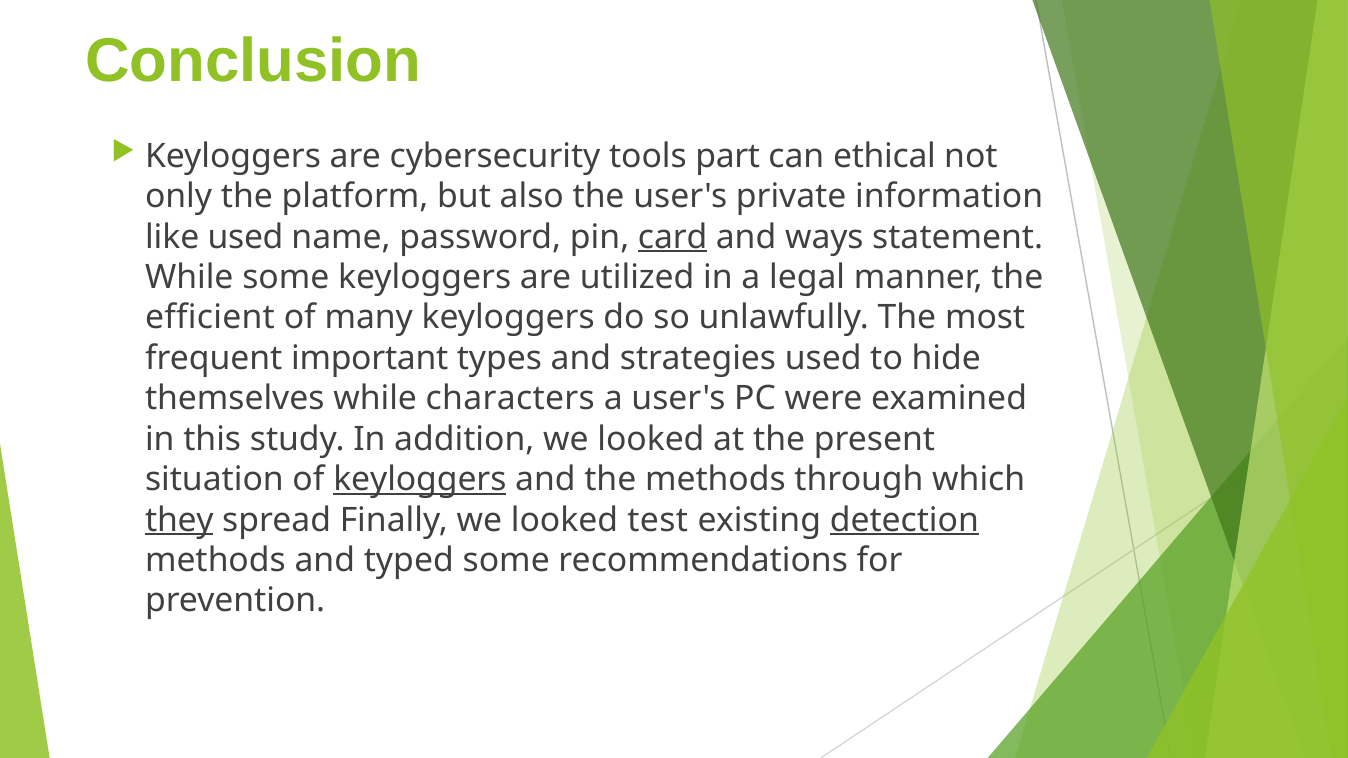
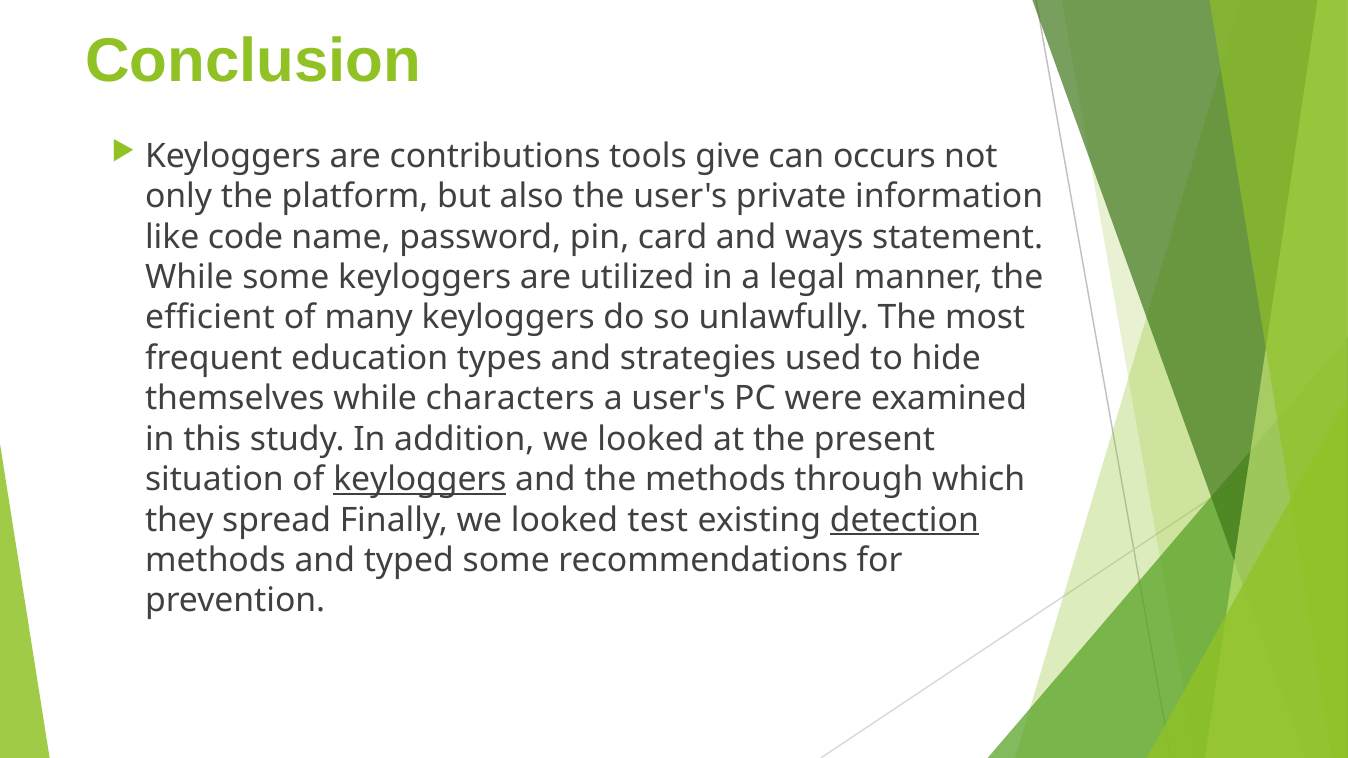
cybersecurity: cybersecurity -> contributions (495, 156)
part: part -> give (728, 156)
ethical: ethical -> occurs (884, 156)
like used: used -> code (246, 237)
card underline: present -> none (673, 237)
important: important -> education (370, 358)
they underline: present -> none (179, 520)
